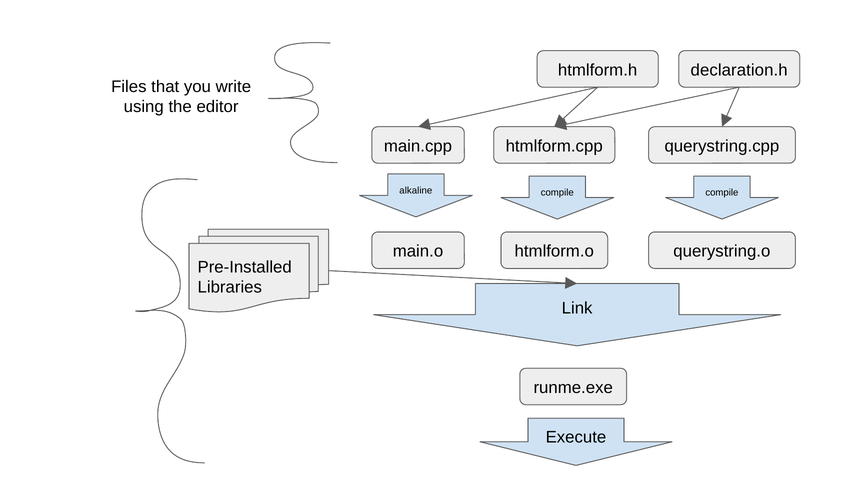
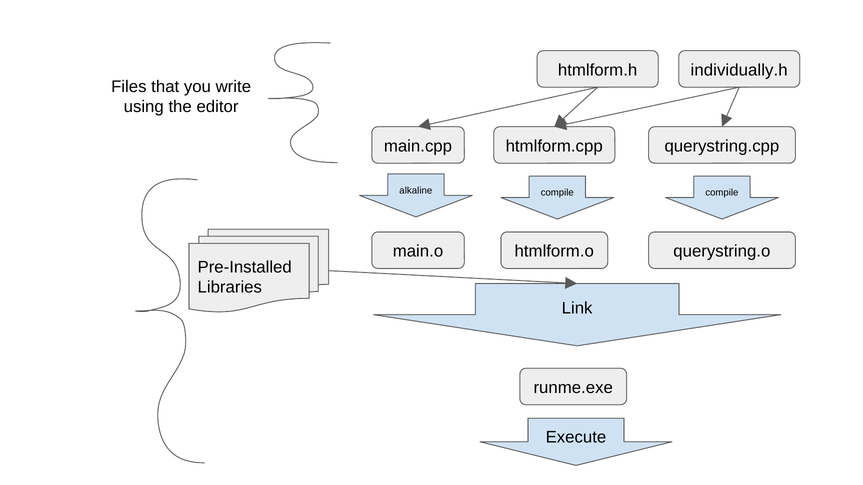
declaration.h: declaration.h -> individually.h (739, 70)
